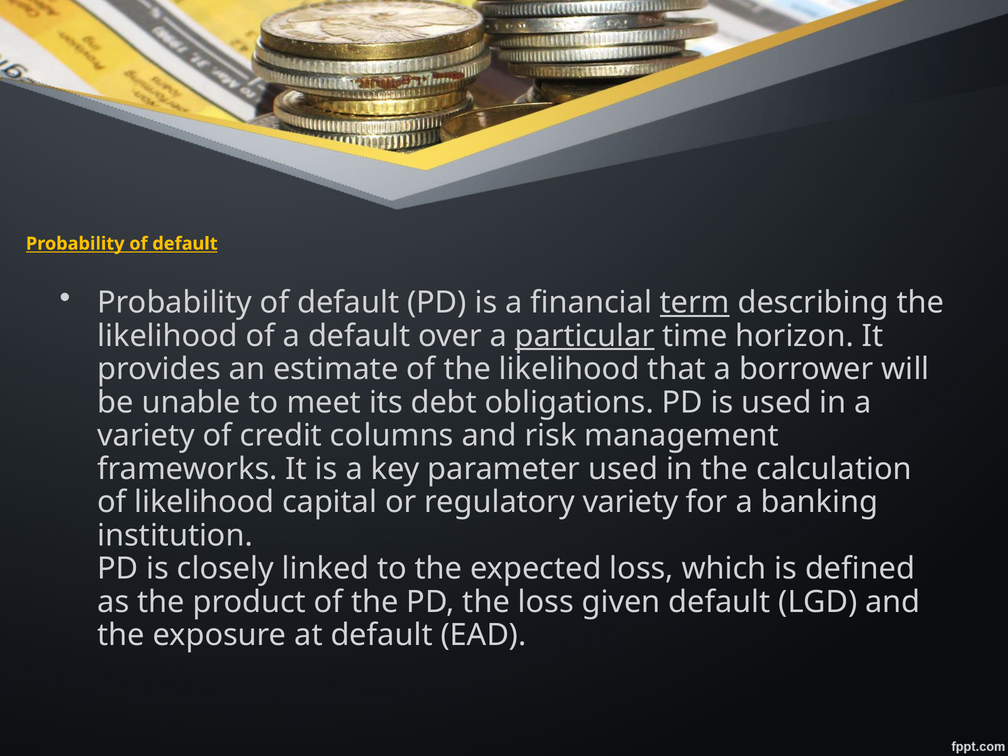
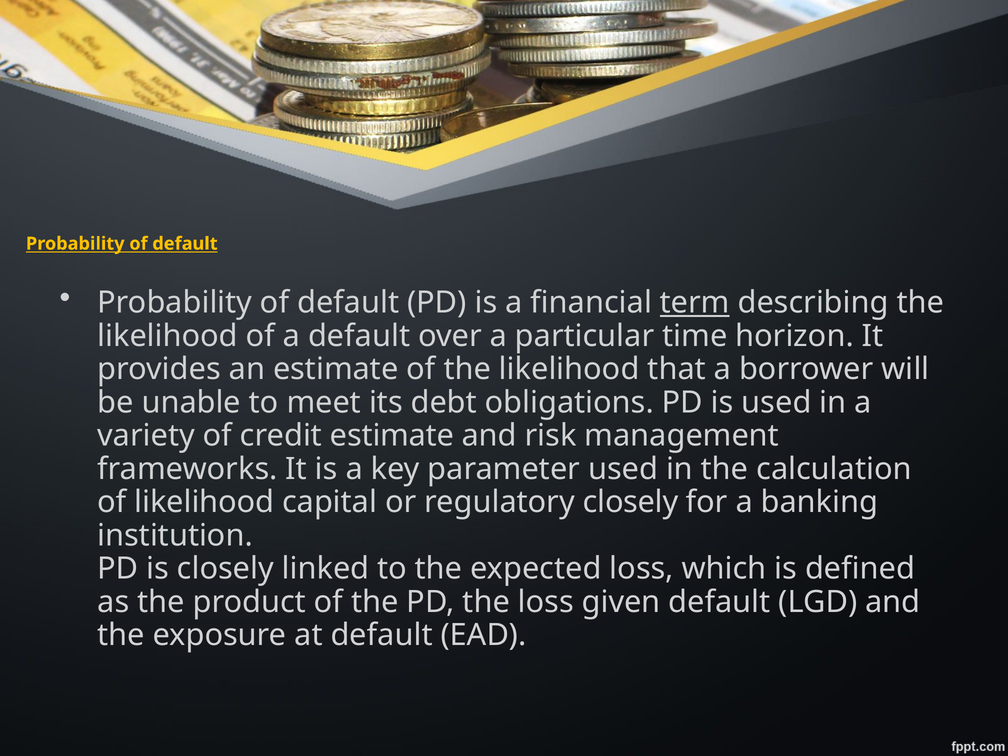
particular underline: present -> none (585, 336)
credit columns: columns -> estimate (392, 436)
regulatory variety: variety -> closely (631, 502)
